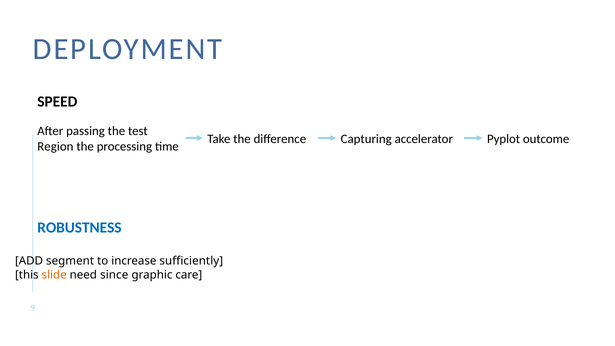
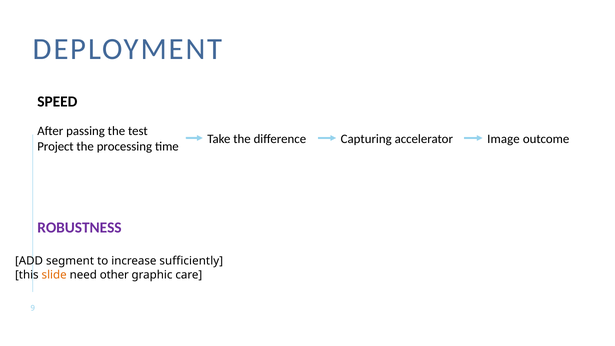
Pyplot: Pyplot -> Image (503, 139)
Region: Region -> Project (55, 146)
ROBUSTNESS colour: blue -> purple (79, 227)
since: since -> other (114, 275)
